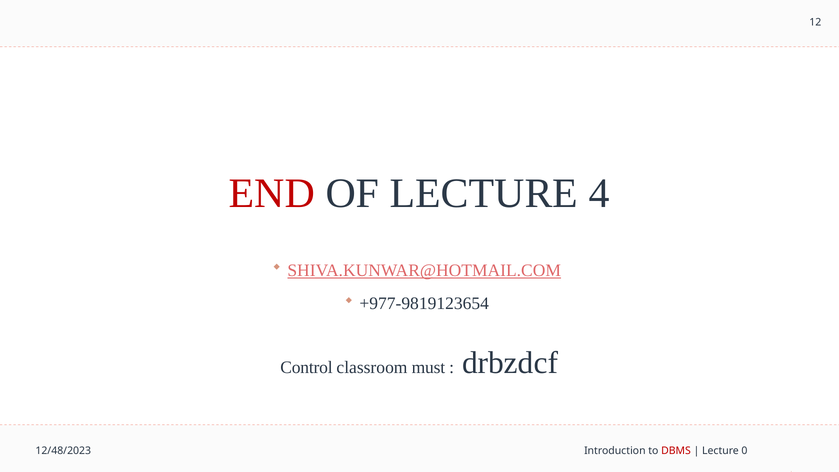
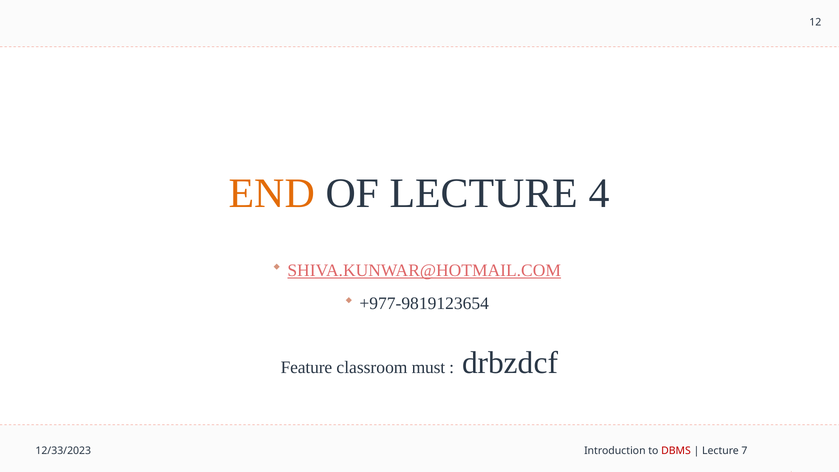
END colour: red -> orange (272, 193)
Control: Control -> Feature (306, 367)
12/48/2023: 12/48/2023 -> 12/33/2023 (63, 451)
0: 0 -> 7 (744, 451)
